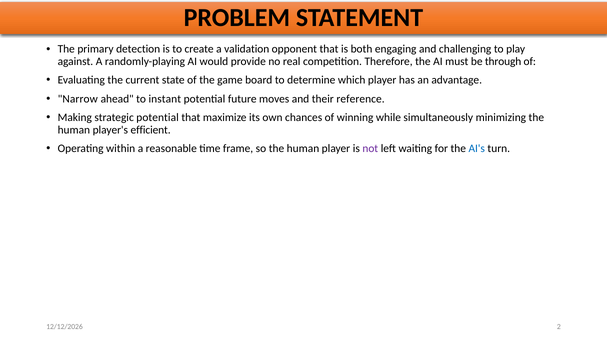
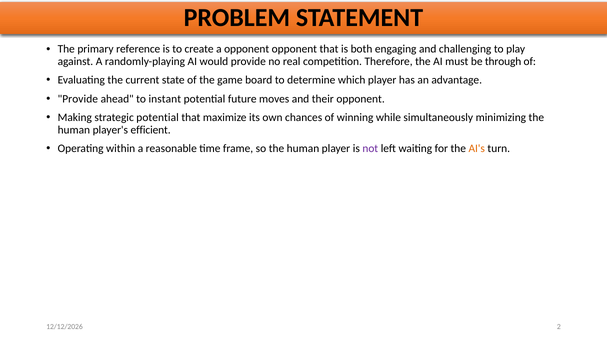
detection: detection -> reference (138, 49)
a validation: validation -> opponent (247, 49)
Narrow: Narrow -> Provide (78, 99)
their reference: reference -> opponent (361, 99)
AI's colour: blue -> orange (477, 148)
